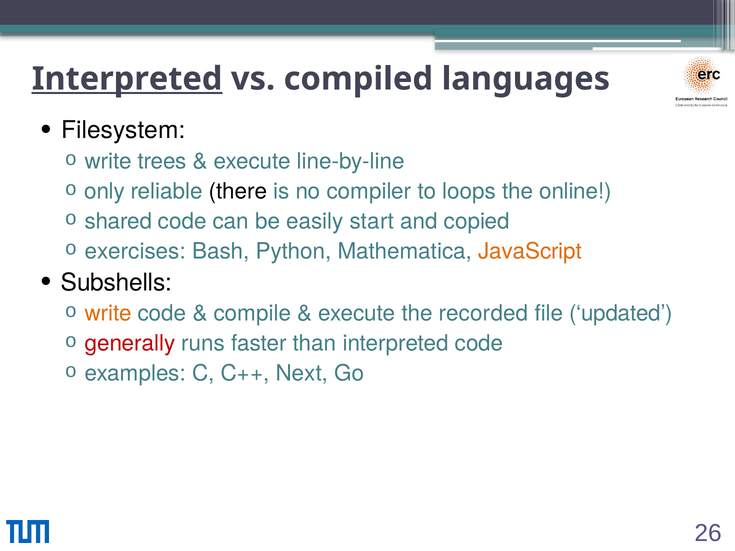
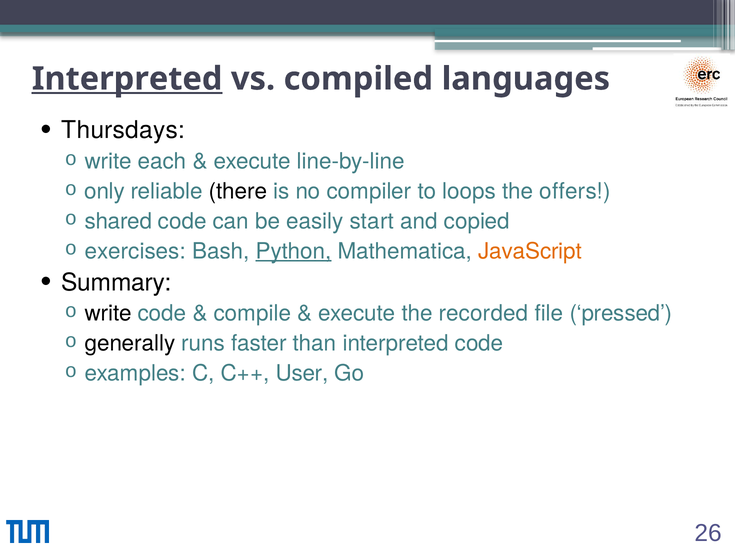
Filesystem: Filesystem -> Thursdays (123, 130)
trees: trees -> each (162, 161)
online: online -> offers (575, 191)
Python underline: none -> present (294, 251)
Subshells: Subshells -> Summary (116, 283)
write colour: orange -> black (108, 314)
updated: updated -> pressed (621, 314)
generally colour: red -> black (130, 344)
Next: Next -> User (302, 374)
